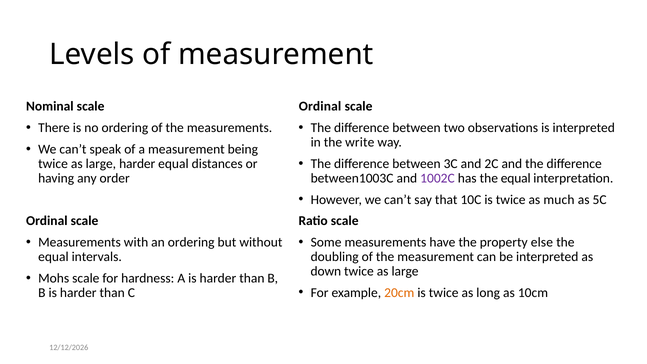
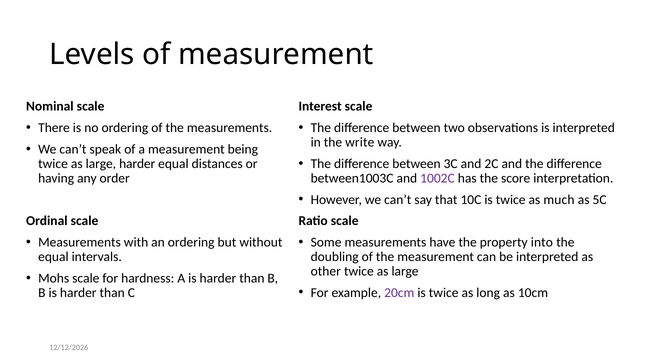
Ordinal: Ordinal -> Interest (320, 107)
the equal: equal -> score (516, 178)
else: else -> into (542, 242)
down: down -> other (326, 271)
20cm colour: orange -> purple (399, 293)
